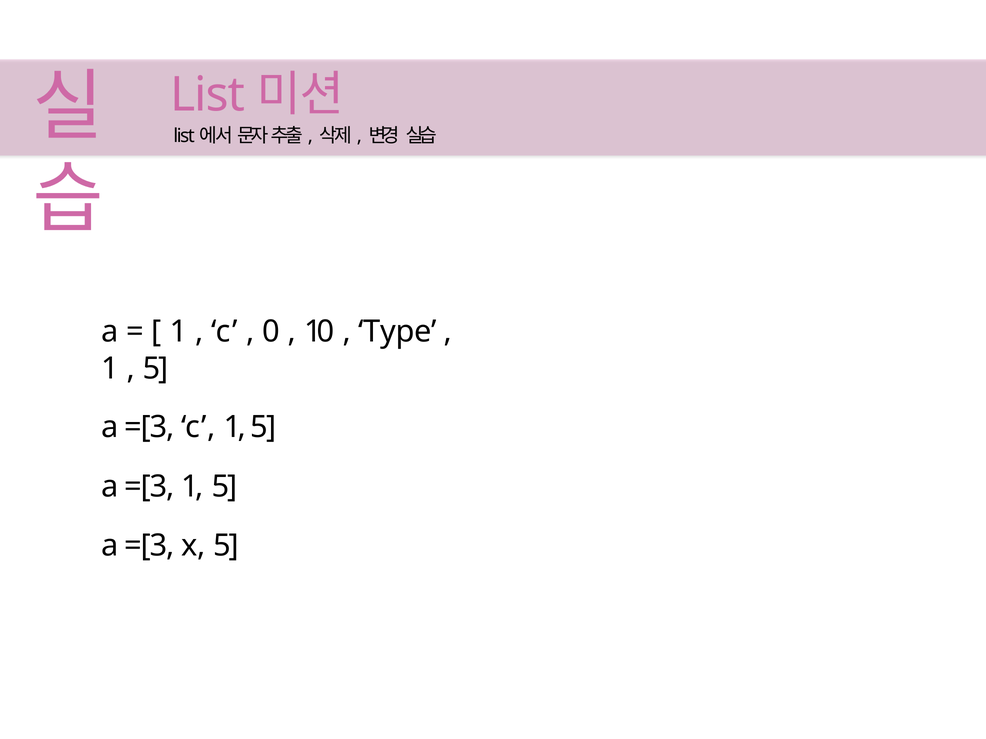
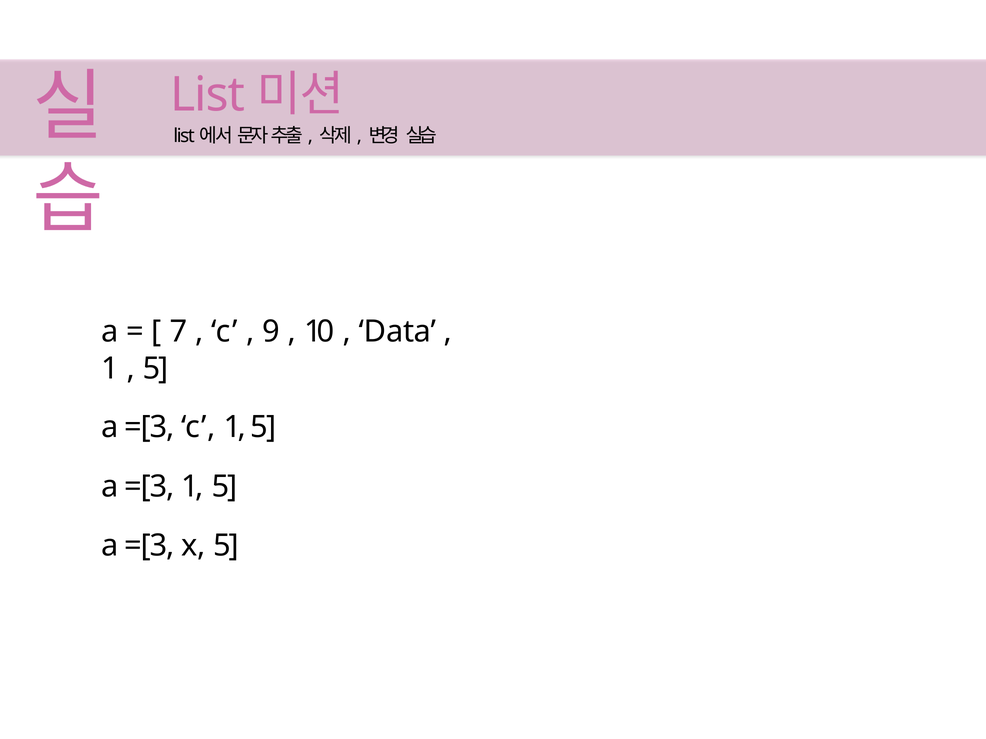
1: 1 -> 7 (179, 332)
0: 0 -> 9 (271, 332)
Type: Type -> Data (398, 332)
